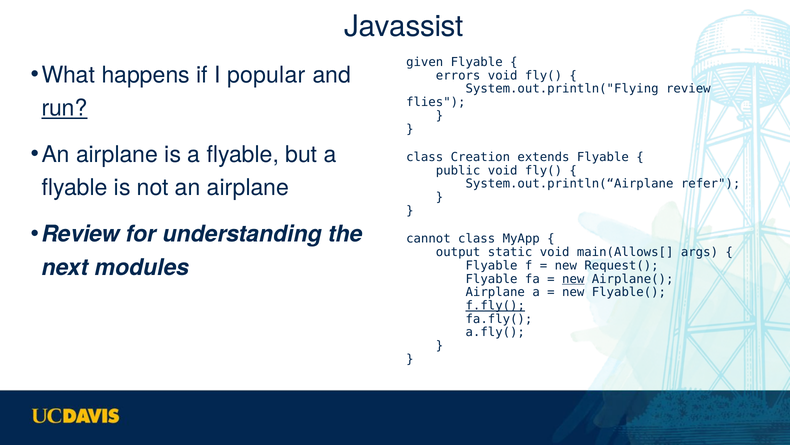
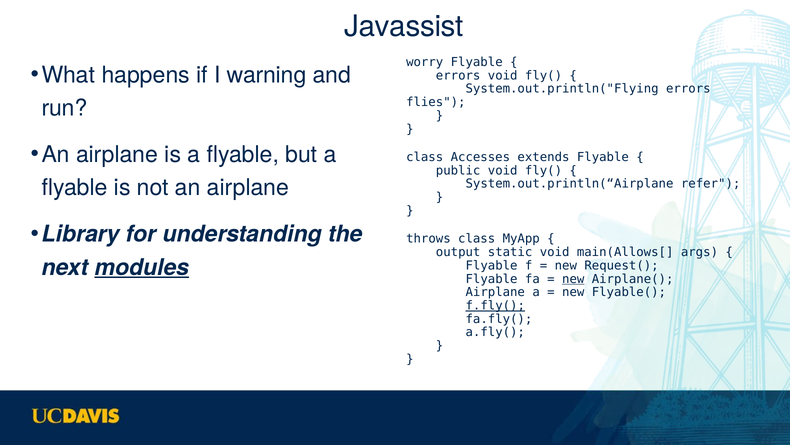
given: given -> worry (425, 62)
popular: popular -> warning (267, 75)
System.out.println("Flying review: review -> errors (688, 89)
run underline: present -> none (65, 108)
Creation: Creation -> Accesses (480, 157)
Review: Review -> Library (81, 234)
cannot: cannot -> throws (428, 239)
modules underline: none -> present (142, 267)
